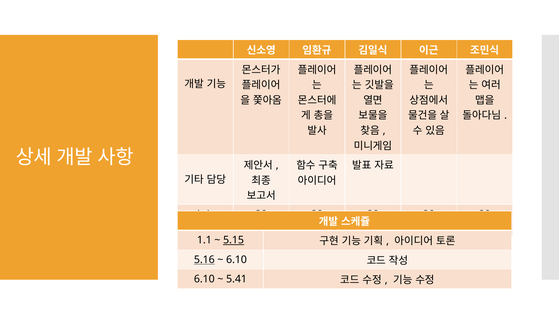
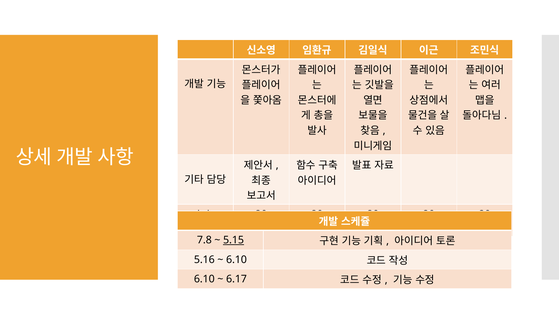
1.1: 1.1 -> 7.8 (204, 240)
5.16 underline: present -> none (204, 259)
5.41: 5.41 -> 6.17 (237, 279)
